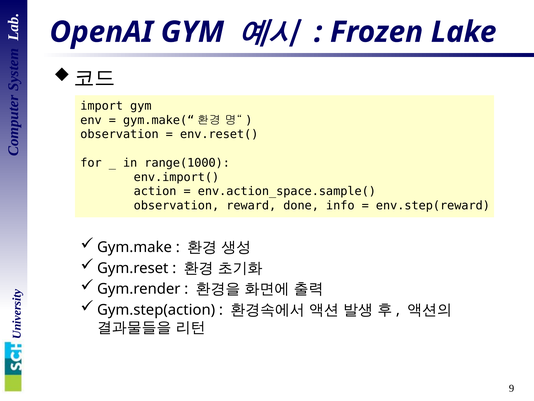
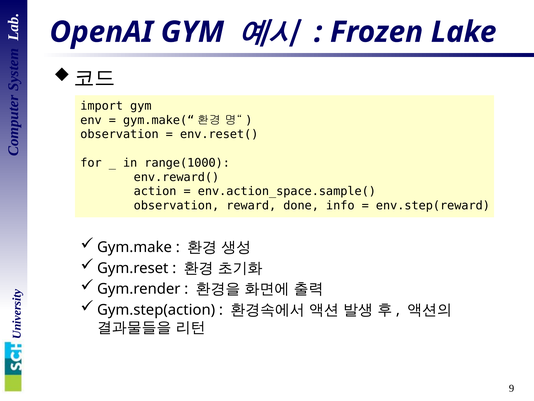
env.import(: env.import( -> env.reward( (176, 177)
